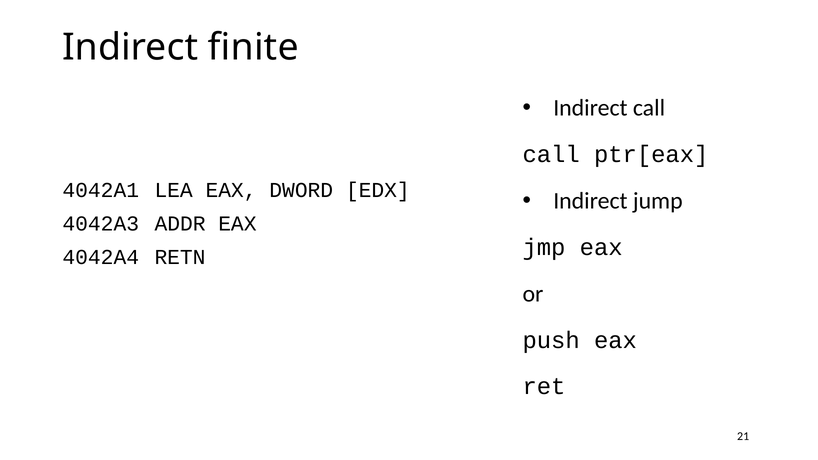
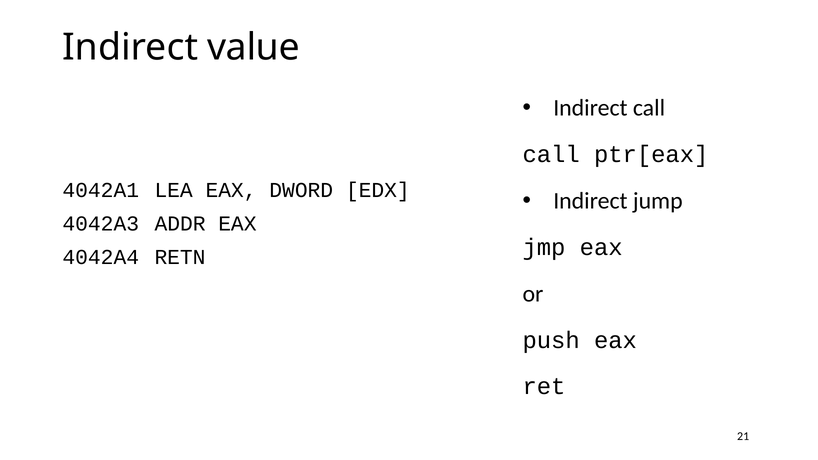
finite: finite -> value (254, 48)
